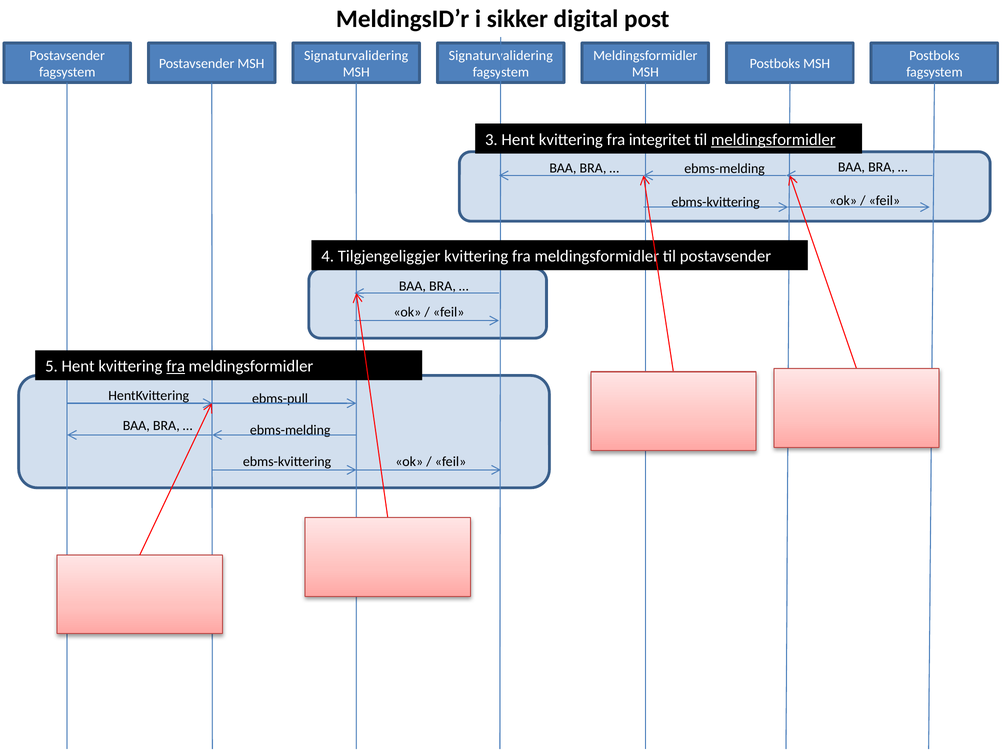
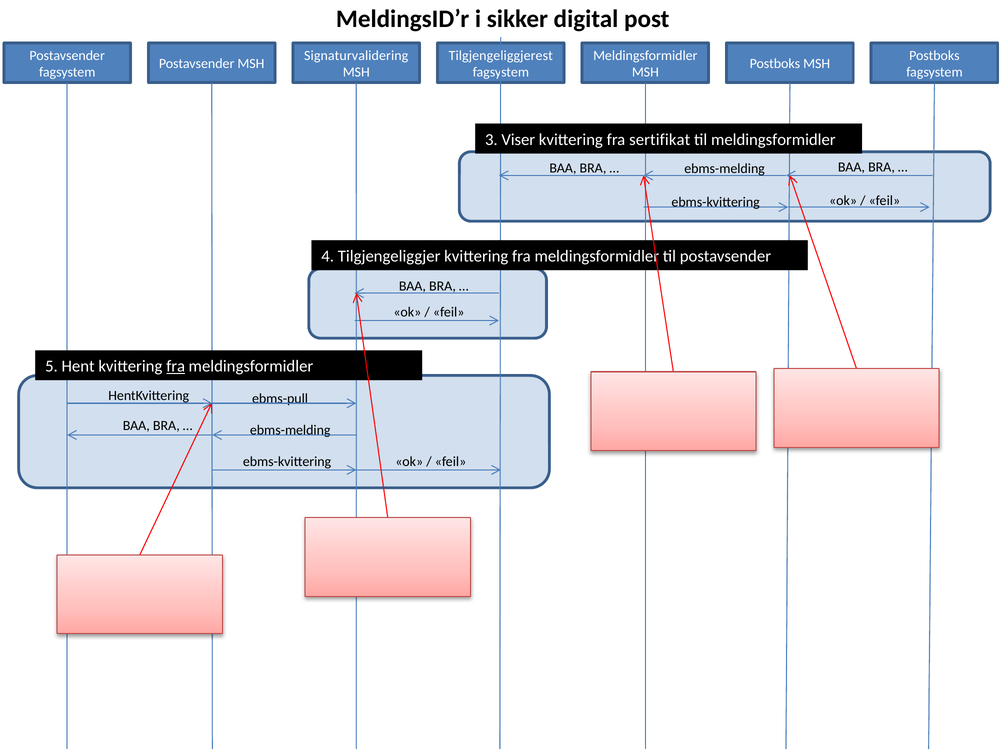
Signaturvalidering: Signaturvalidering -> Tilgjengeliggjerest (501, 55)
3 Hent: Hent -> Viser (518, 140)
integritet: integritet -> sertifikat (660, 140)
meldingsformidler underline: present -> none (773, 140)
